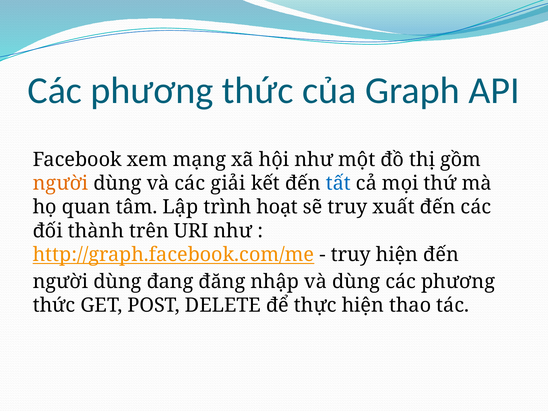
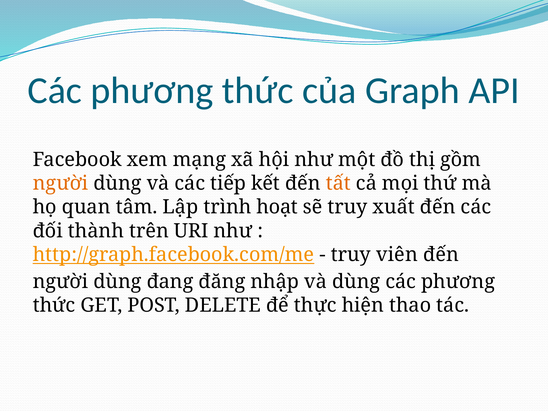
giải: giải -> tiếp (228, 183)
tất colour: blue -> orange (338, 183)
truy hiện: hiện -> viên (397, 255)
